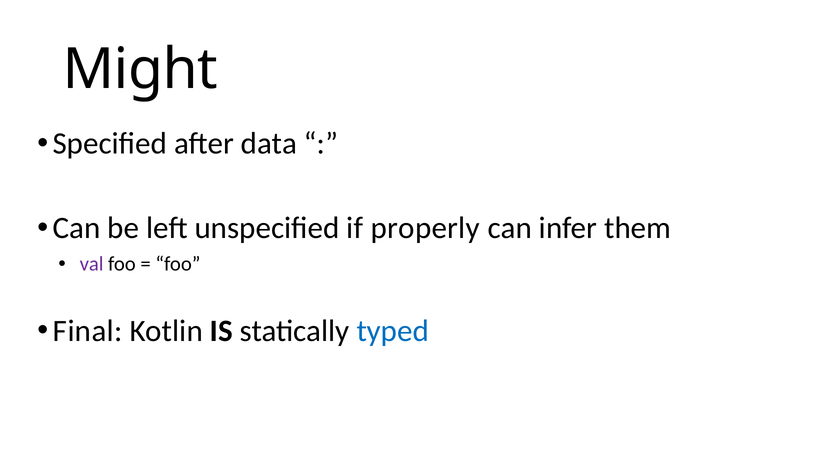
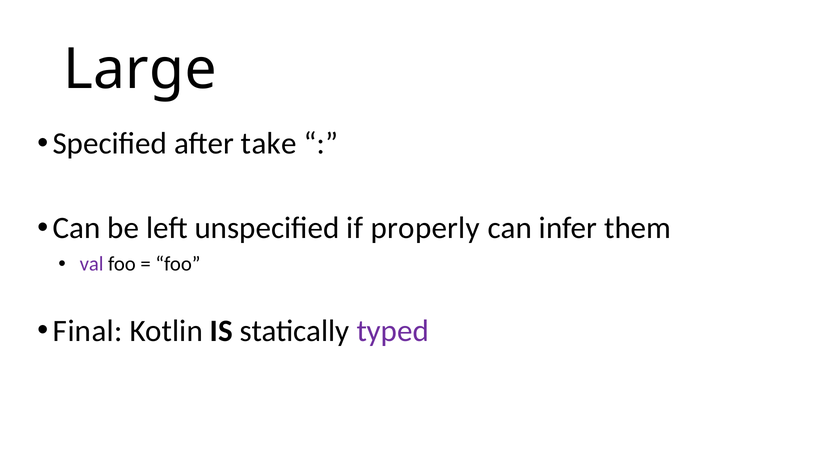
Might: Might -> Large (140, 69)
data: data -> take (269, 144)
typed colour: blue -> purple (393, 331)
